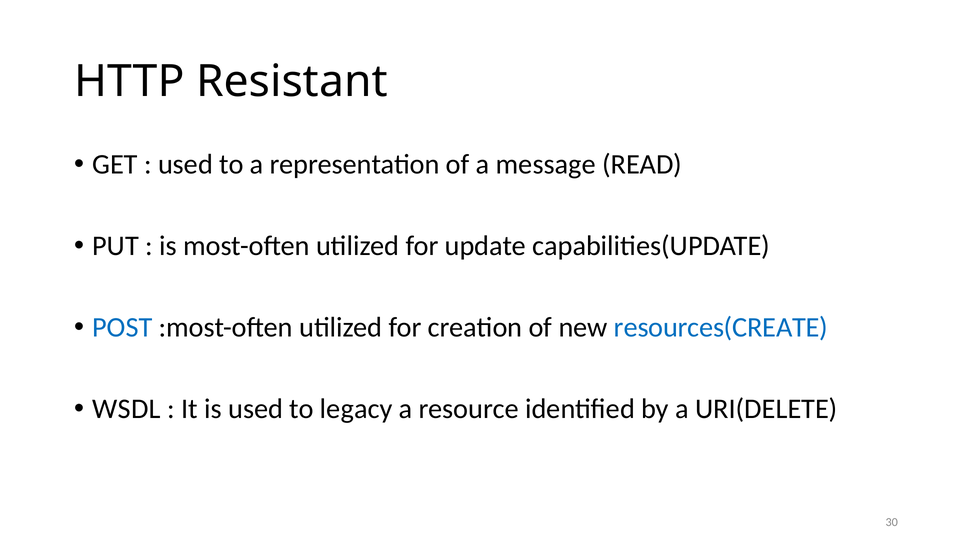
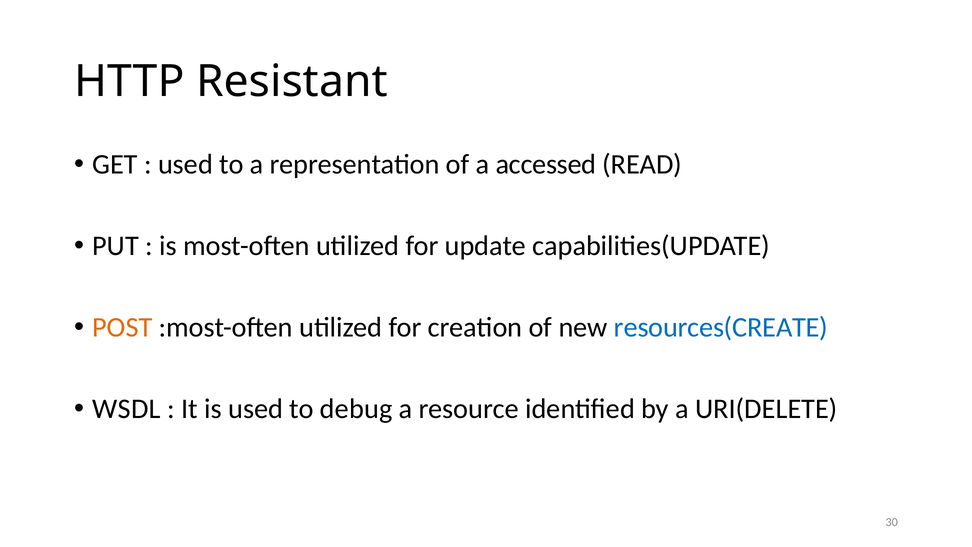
message: message -> accessed (546, 164)
POST colour: blue -> orange (122, 327)
legacy: legacy -> debug (356, 409)
